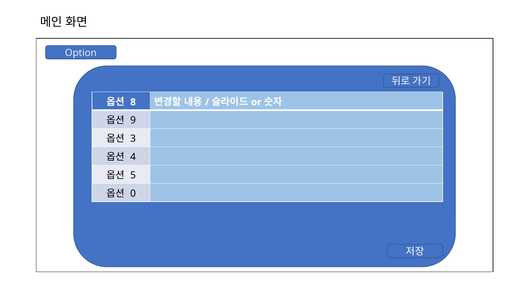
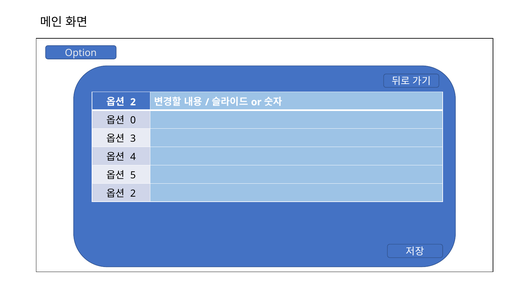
8: 8 -> 2 (133, 102)
9: 9 -> 0 (133, 120)
0: 0 -> 2 (133, 193)
